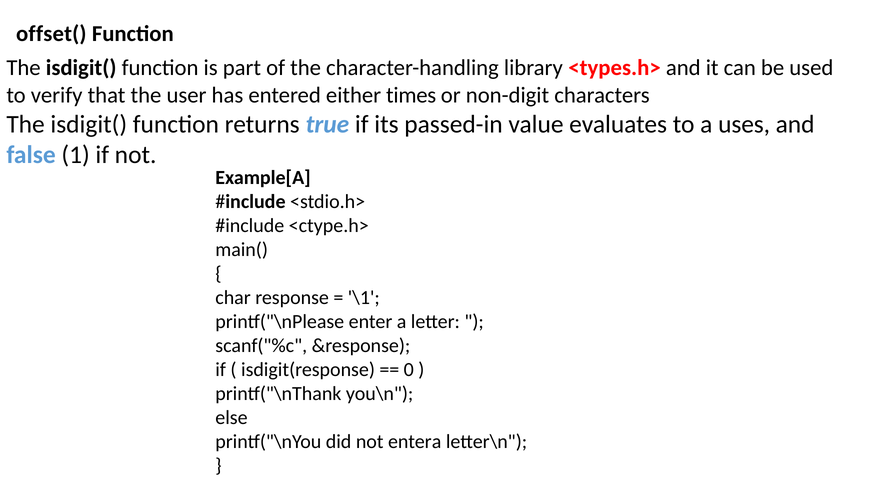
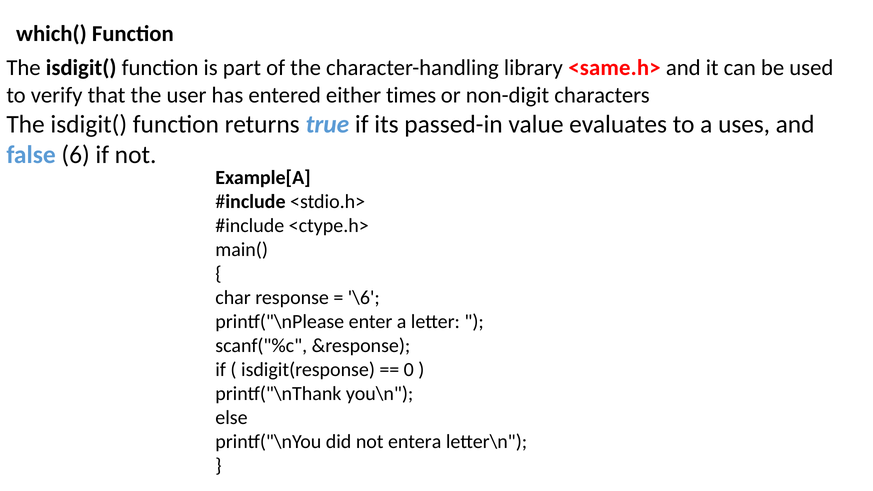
offset(: offset( -> which( (51, 34)
<types.h>: <types.h> -> <same.h> (614, 68)
1: 1 -> 6 (76, 155)
\1: \1 -> \6 (364, 298)
